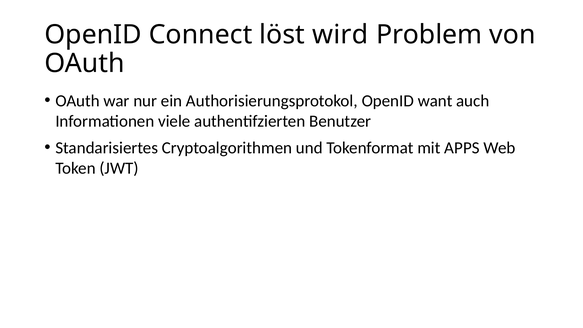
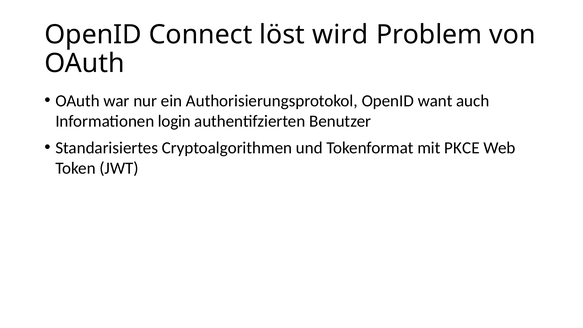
viele: viele -> login (174, 121)
APPS: APPS -> PKCE (462, 148)
